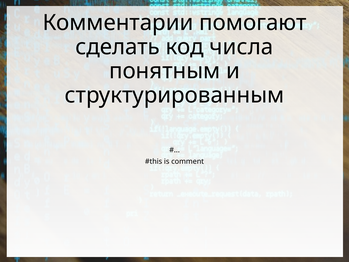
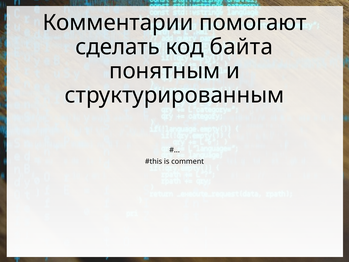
числа: числа -> байта (241, 47)
